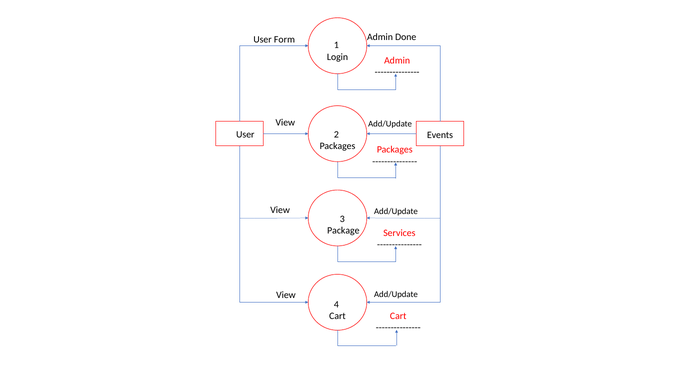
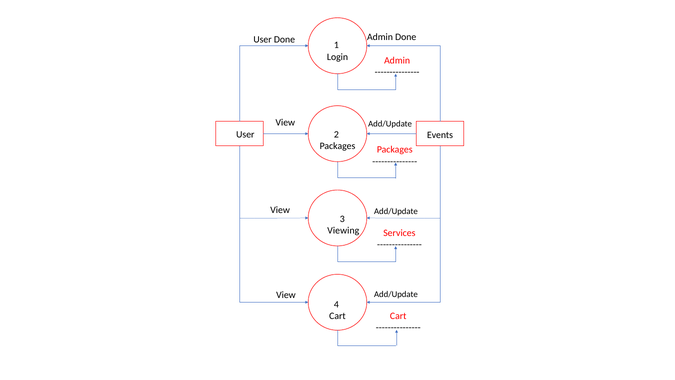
User Form: Form -> Done (284, 40)
Package: Package -> Viewing (343, 230)
